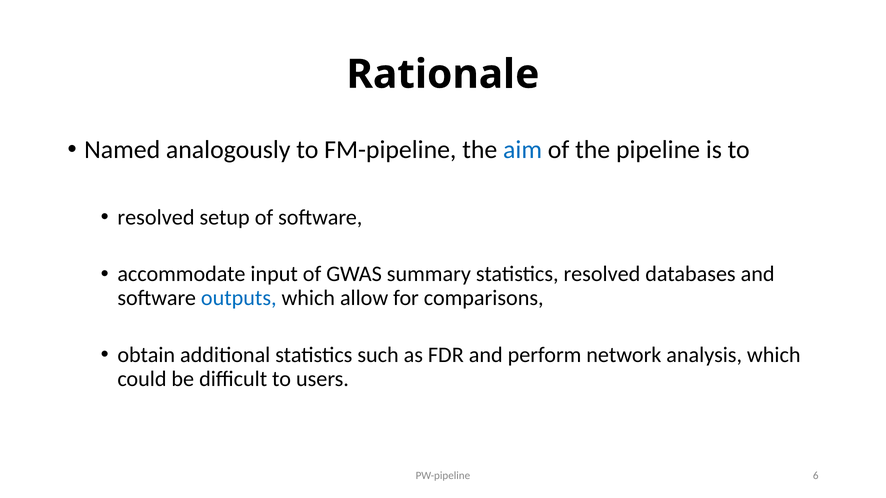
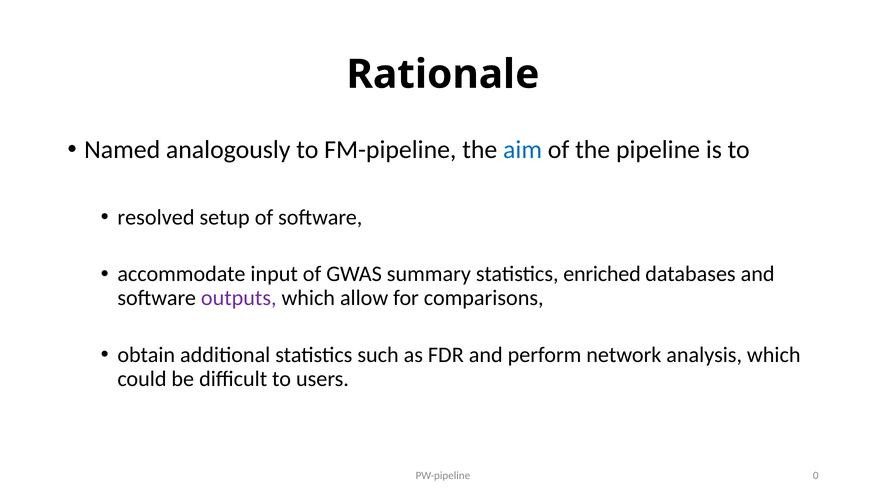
statistics resolved: resolved -> enriched (602, 274)
outputs colour: blue -> purple (239, 298)
6: 6 -> 0 (816, 476)
